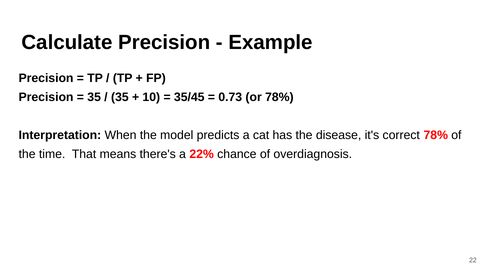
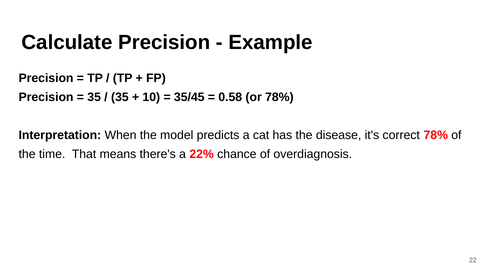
0.73: 0.73 -> 0.58 (230, 97)
